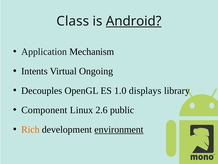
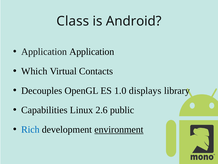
Android underline: present -> none (134, 21)
Application Mechanism: Mechanism -> Application (92, 52)
Intents: Intents -> Which (34, 71)
Ongoing: Ongoing -> Contacts (96, 71)
Component: Component -> Capabilities (44, 110)
Rich colour: orange -> blue (30, 129)
